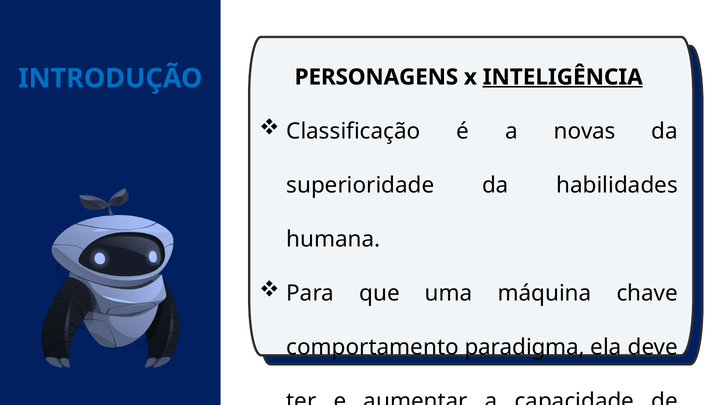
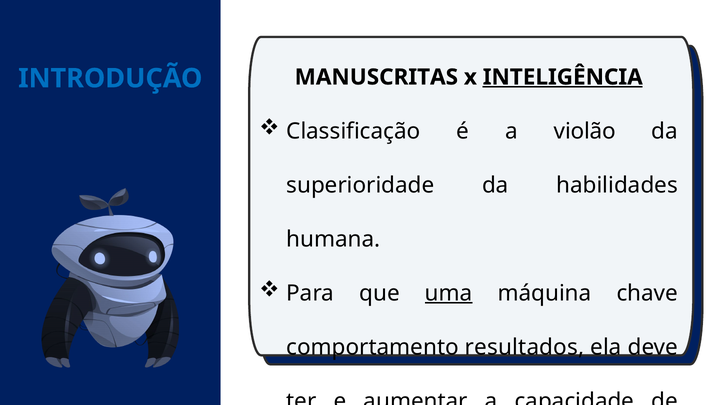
PERSONAGENS: PERSONAGENS -> MANUSCRITAS (376, 77)
novas: novas -> violão (585, 131)
uma underline: none -> present (449, 294)
paradigma: paradigma -> resultados (525, 348)
